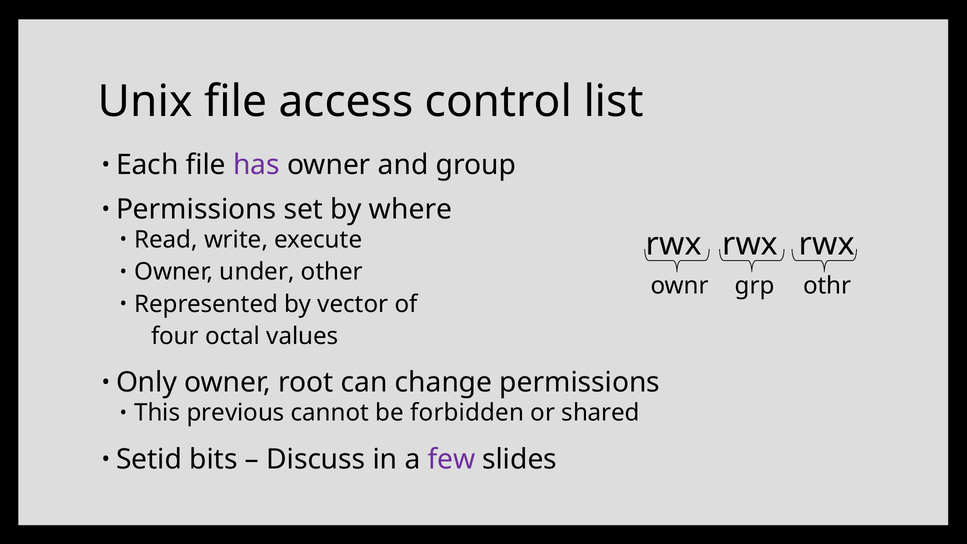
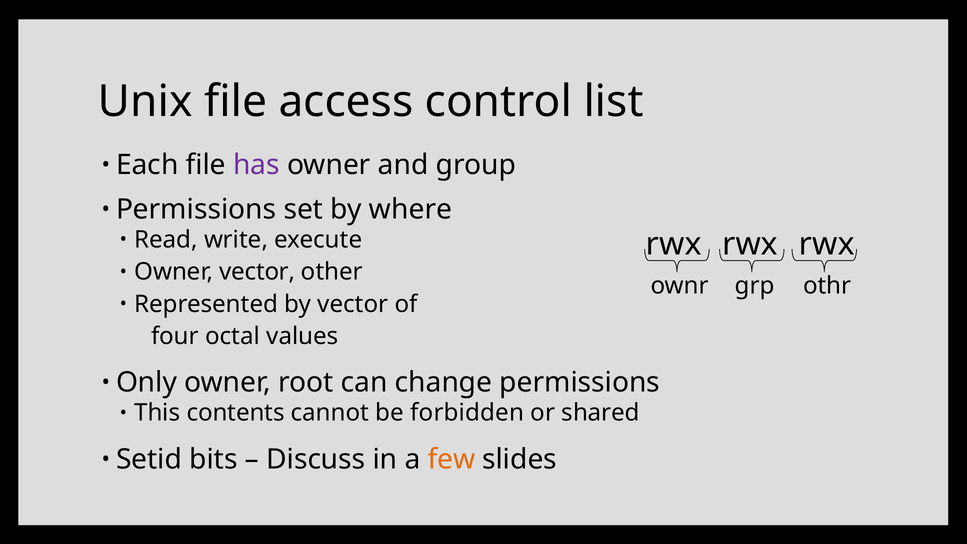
Owner under: under -> vector (257, 272)
previous: previous -> contents (236, 413)
few colour: purple -> orange (451, 459)
